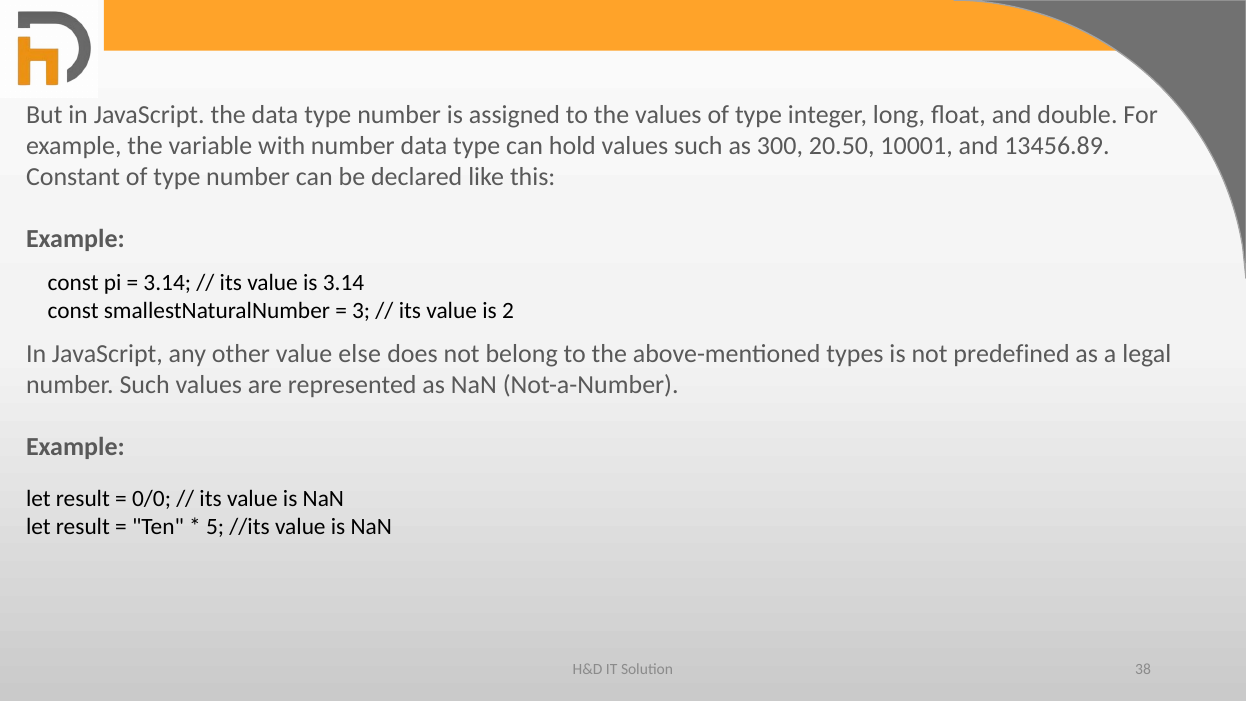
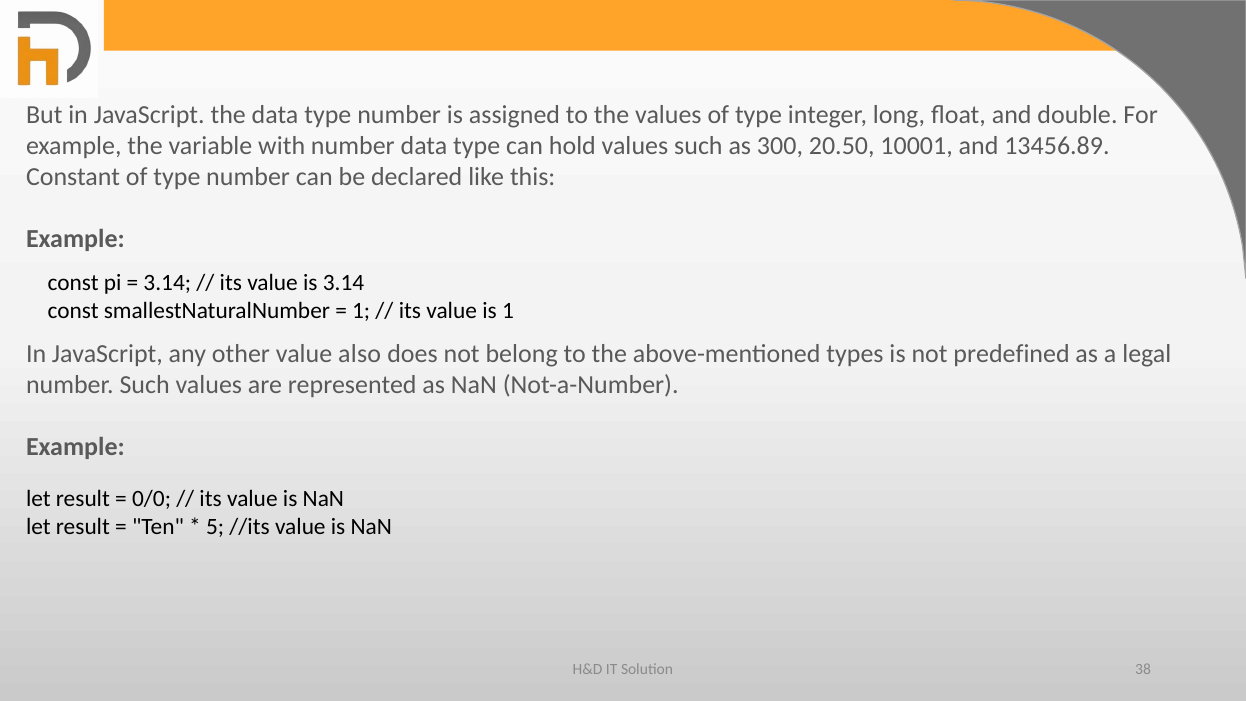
3: 3 -> 1 (361, 311)
is 2: 2 -> 1 (508, 311)
else: else -> also (360, 354)
